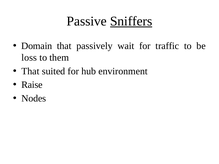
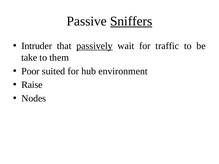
Domain: Domain -> Intruder (37, 46)
passively underline: none -> present (95, 46)
loss: loss -> take (29, 58)
That: That -> Poor (30, 71)
